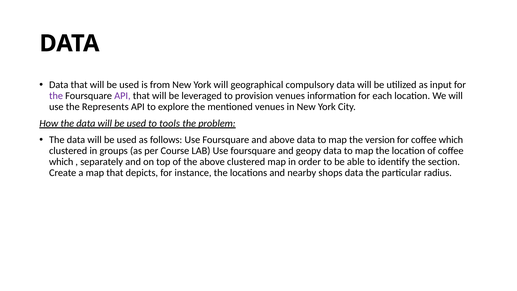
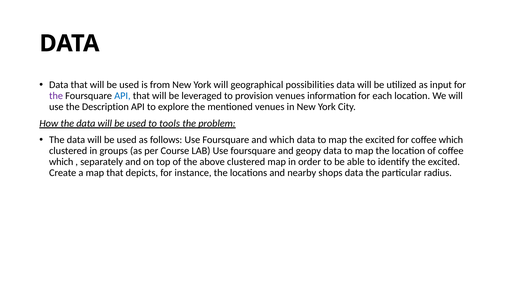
compulsory: compulsory -> possibilities (310, 85)
API colour: purple -> blue (122, 96)
Represents: Represents -> Description (105, 107)
and above: above -> which (282, 140)
map the version: version -> excited (380, 140)
identify the section: section -> excited (444, 162)
